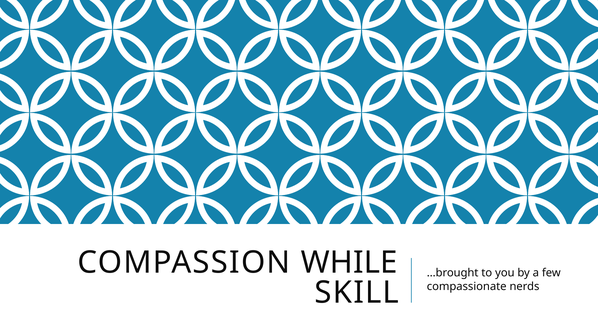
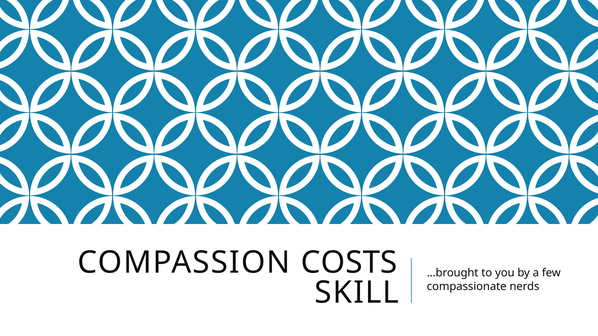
WHILE: WHILE -> COSTS (349, 263)
